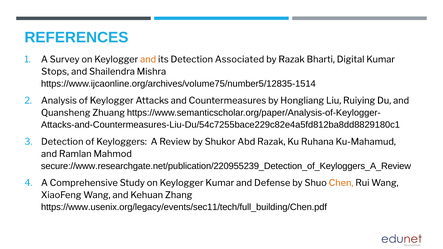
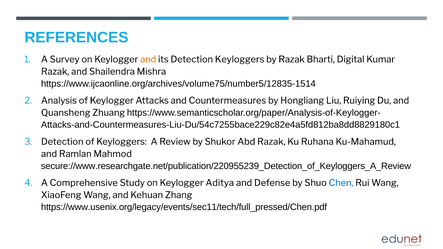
Detection Associated: Associated -> Keyloggers (240, 59)
Stops: Stops -> Razak (55, 72)
Keylogger Kumar: Kumar -> Aditya (220, 183)
Chen colour: orange -> blue (341, 183)
https://www.usenix.org/legacy/events/sec11/tech/full_building/Chen.pdf: https://www.usenix.org/legacy/events/sec11/tech/full_building/Chen.pdf -> https://www.usenix.org/legacy/events/sec11/tech/full_pressed/Chen.pdf (184, 207)
